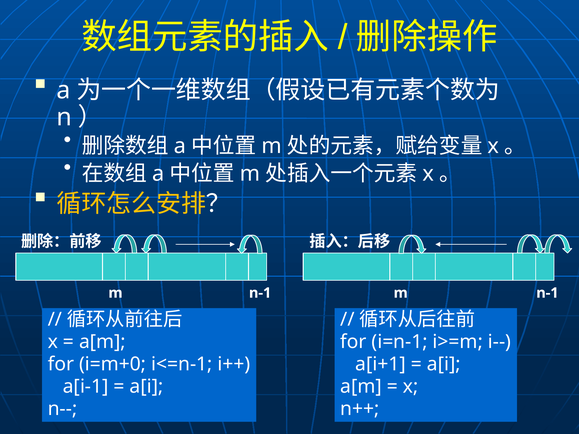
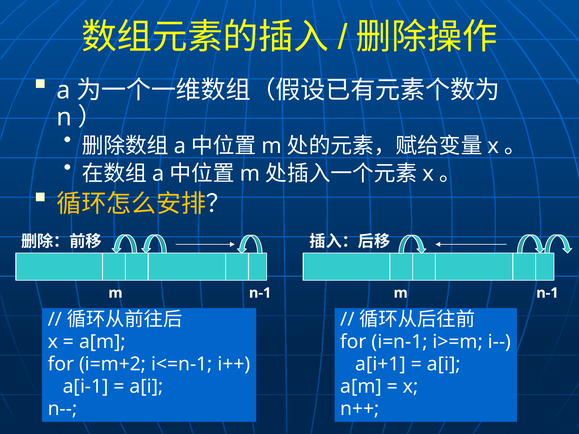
i=m+0: i=m+0 -> i=m+2 (113, 364)
